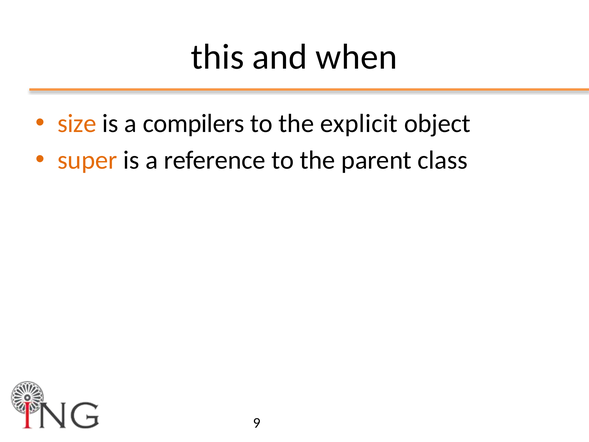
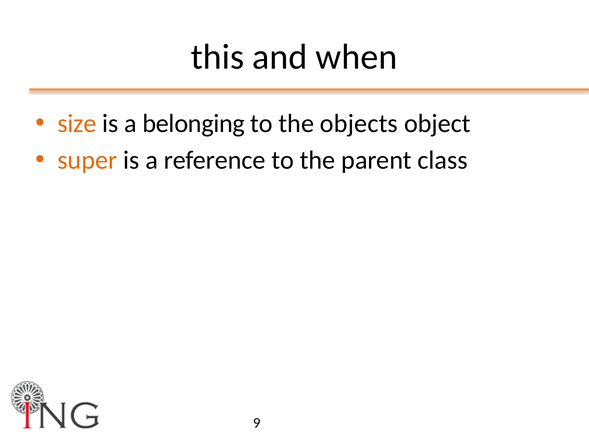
compilers: compilers -> belonging (194, 124)
explicit: explicit -> objects (359, 124)
